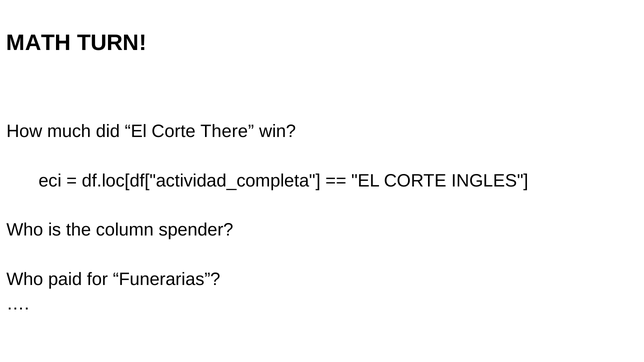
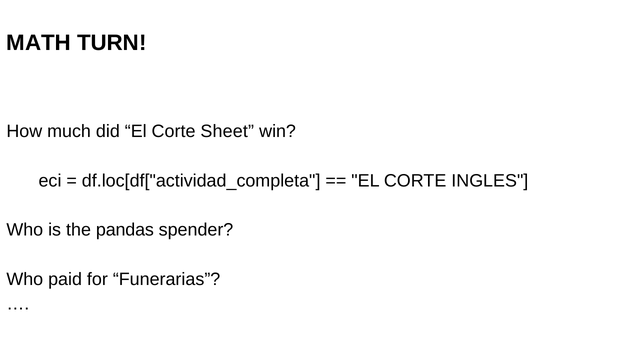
There: There -> Sheet (227, 131)
column: column -> pandas (125, 230)
